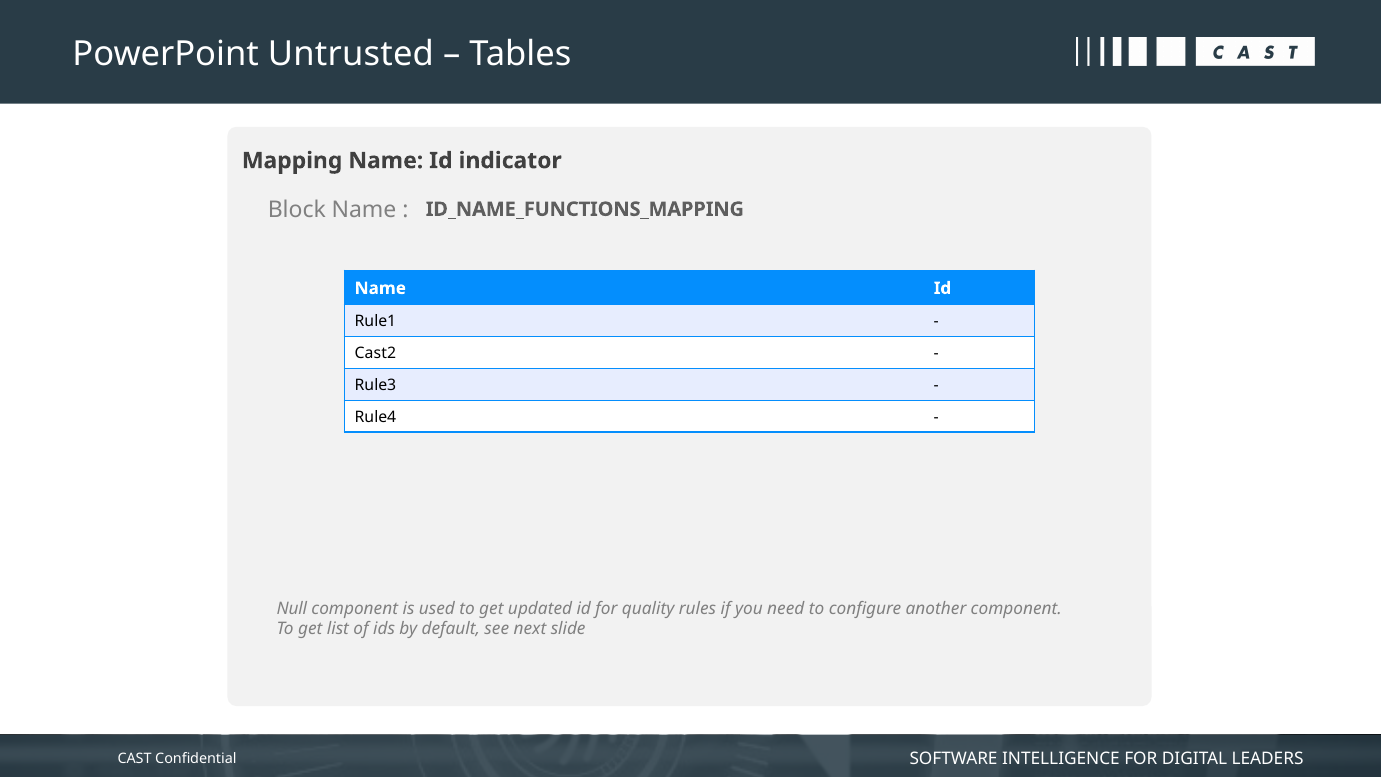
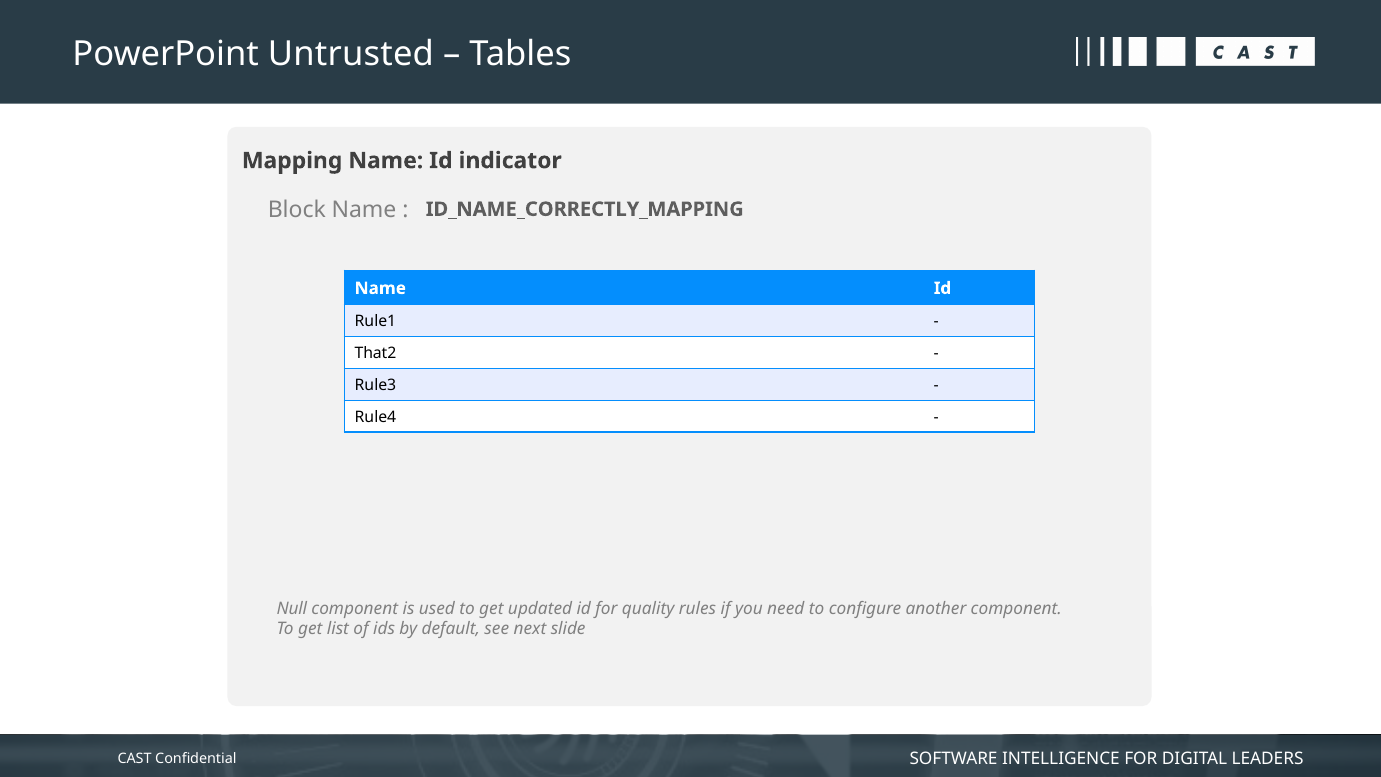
ID_NAME_FUNCTIONS_MAPPING: ID_NAME_FUNCTIONS_MAPPING -> ID_NAME_CORRECTLY_MAPPING (585, 209)
Cast2: Cast2 -> That2 (376, 353)
